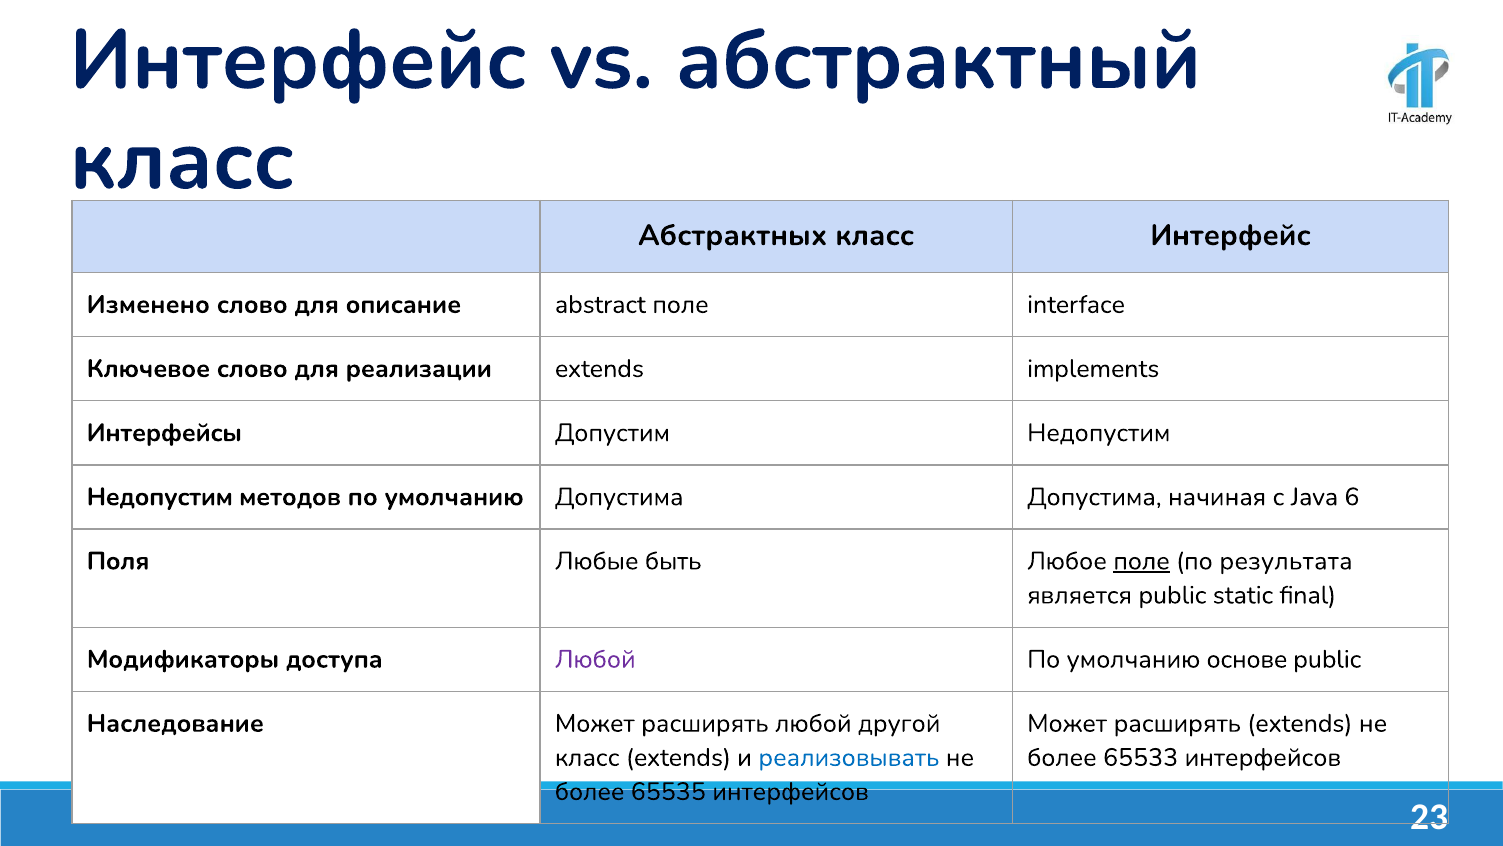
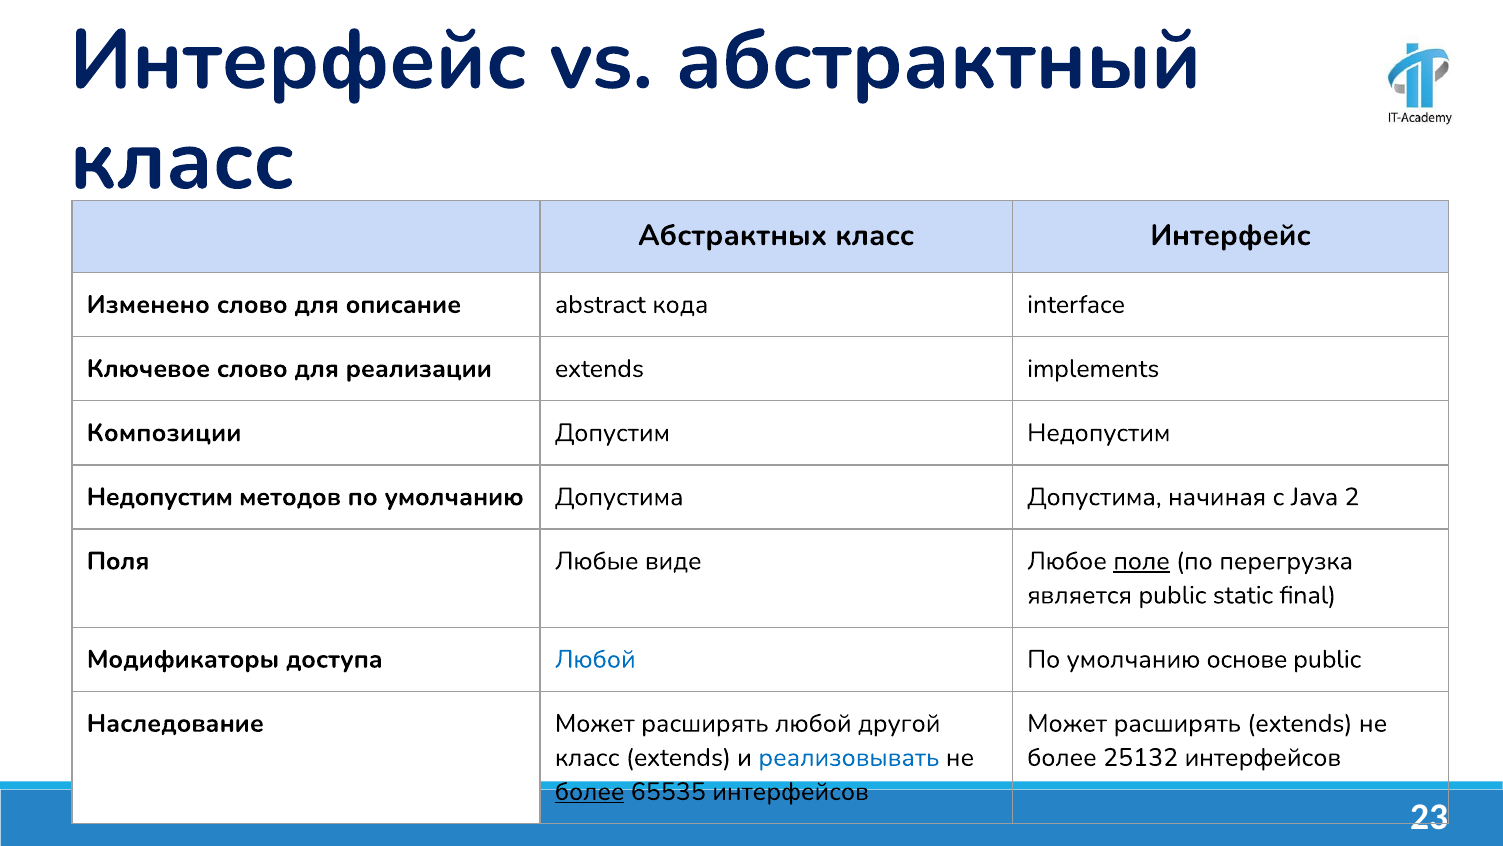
abstract поле: поле -> кода (680, 304)
Интерфейсы: Интерфейсы -> Композиции (164, 433)
6: 6 -> 2 (1352, 497)
быть: быть -> виде (673, 561)
результата: результата -> перегрузка (1286, 561)
Любой colour: purple -> blue (595, 659)
65533: 65533 -> 25132 (1141, 757)
более underline: none -> present (590, 791)
